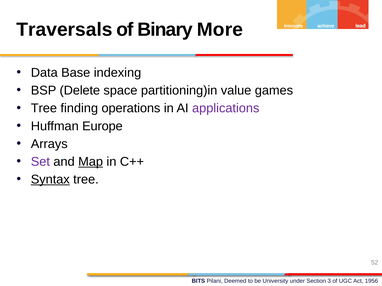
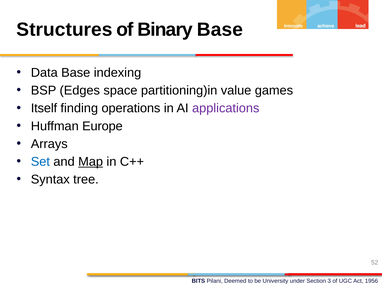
Traversals: Traversals -> Structures (65, 30)
Binary More: More -> Base (220, 30)
Delete: Delete -> Edges (80, 91)
Tree: Tree -> Itself (44, 108)
Set colour: purple -> blue (40, 162)
Syntax underline: present -> none (50, 180)
